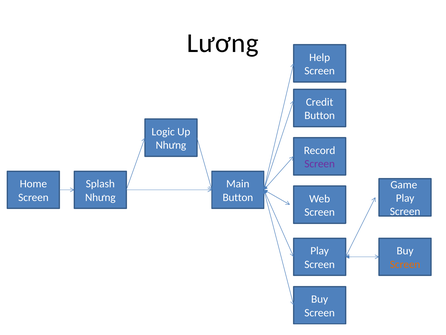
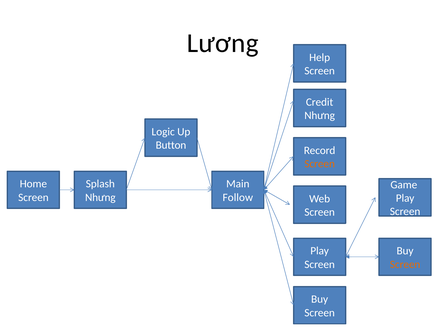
Button: Button -> Nhưng (320, 115)
Nhưng: Nhưng -> Button (171, 145)
Screen colour: purple -> orange (320, 164)
Button: Button -> Follow (238, 197)
